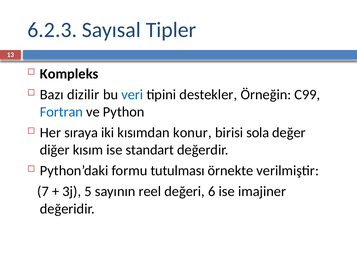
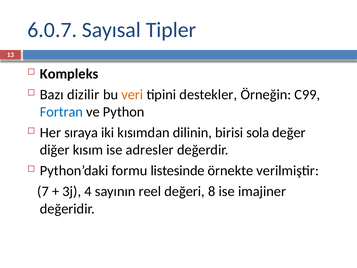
6.2.3: 6.2.3 -> 6.0.7 (52, 30)
veri colour: blue -> orange (132, 95)
konur: konur -> dilinin (192, 133)
standart: standart -> adresler (150, 150)
tutulması: tutulması -> listesinde (178, 171)
5: 5 -> 4 (88, 191)
6: 6 -> 8 (212, 191)
